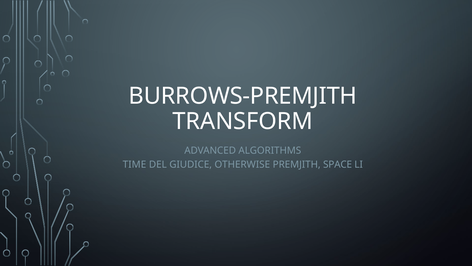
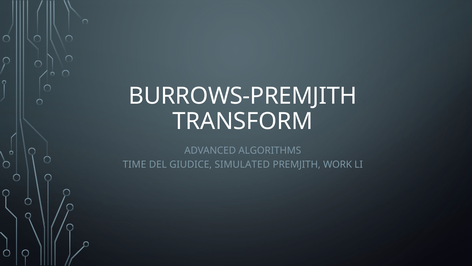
OTHERWISE: OTHERWISE -> SIMULATED (242, 164)
SPACE: SPACE -> WORK (338, 164)
